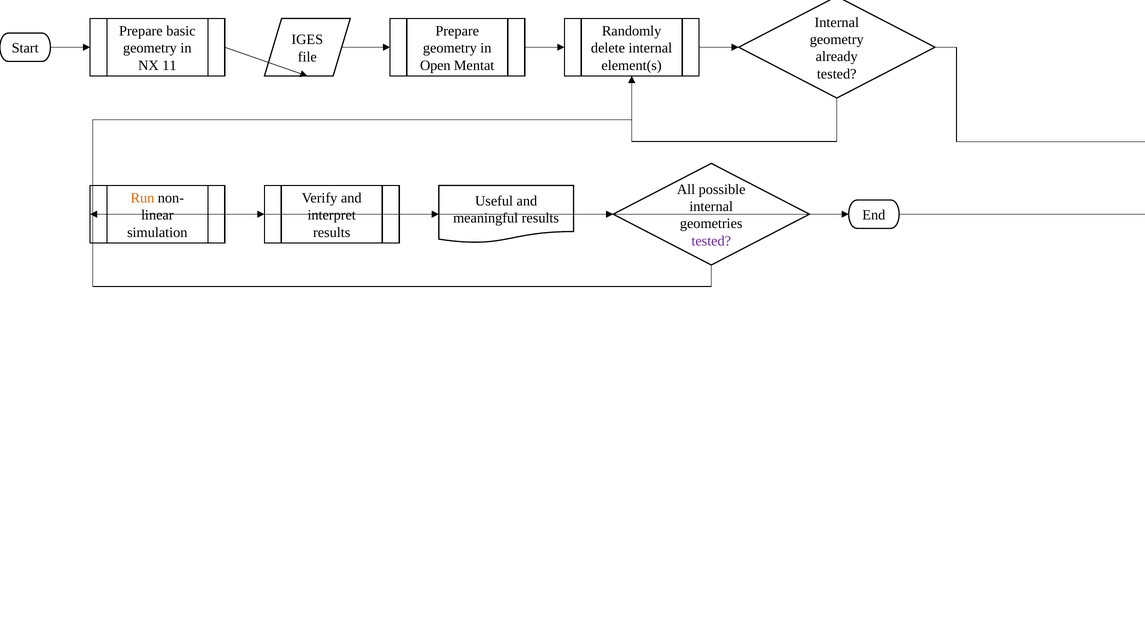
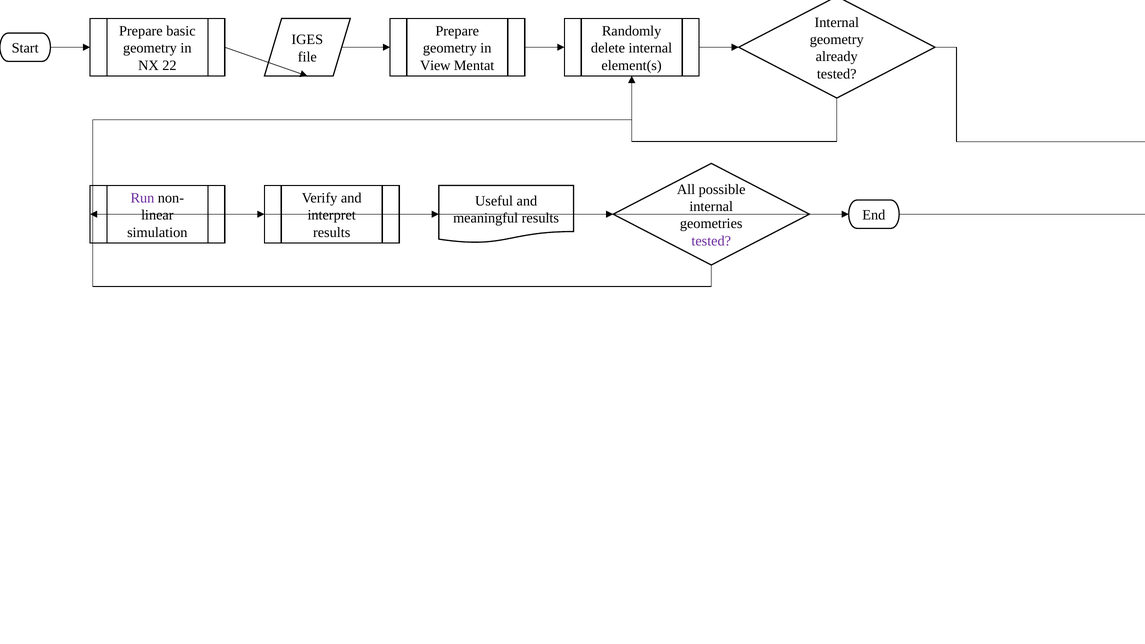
11: 11 -> 22 (169, 65)
Open: Open -> View (435, 65)
Run colour: orange -> purple (142, 198)
